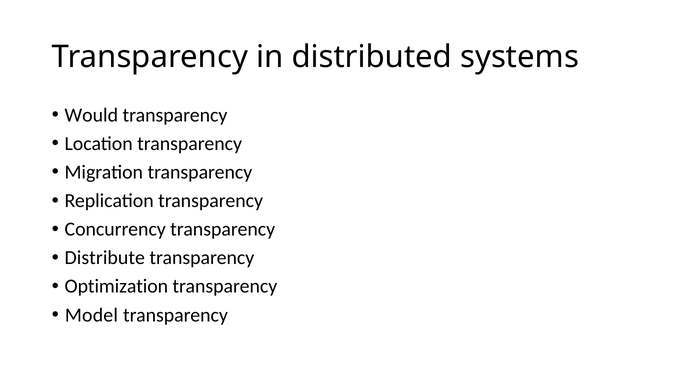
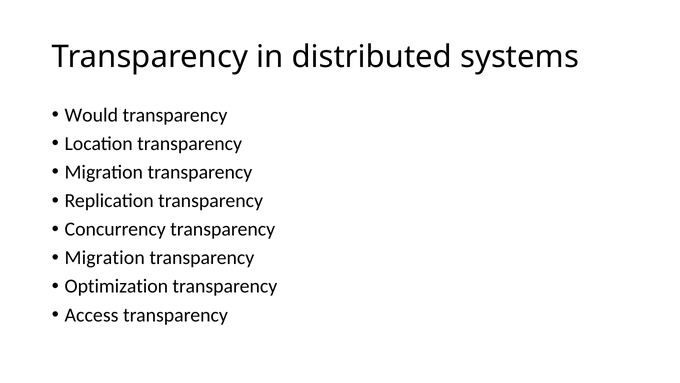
Distribute: Distribute -> Migration (105, 258)
Model: Model -> Access (92, 315)
